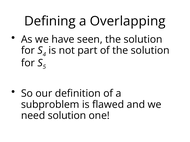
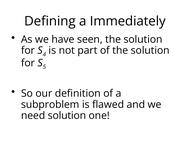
Overlapping: Overlapping -> Immediately (128, 21)
